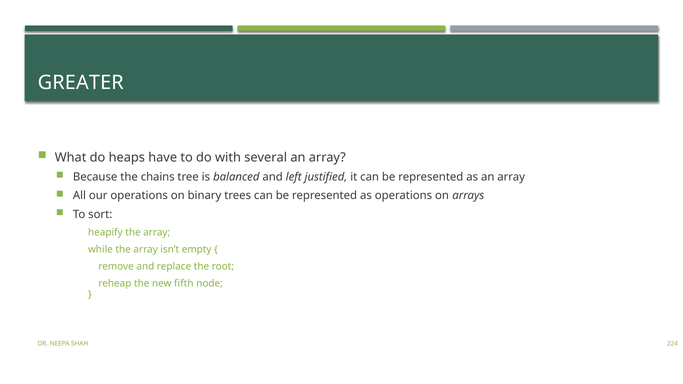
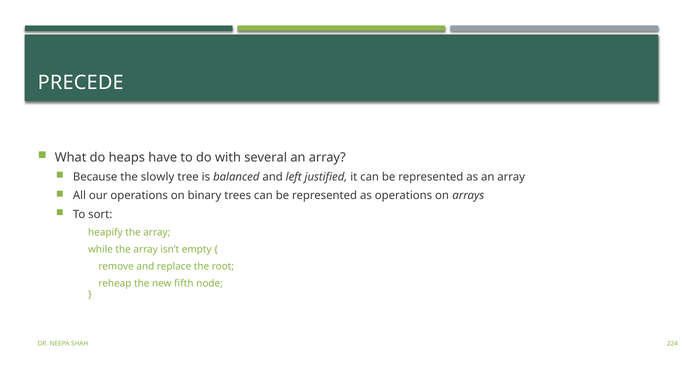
GREATER: GREATER -> PRECEDE (81, 83)
chains: chains -> slowly (158, 177)
